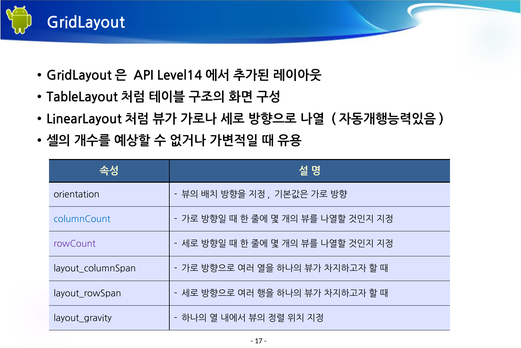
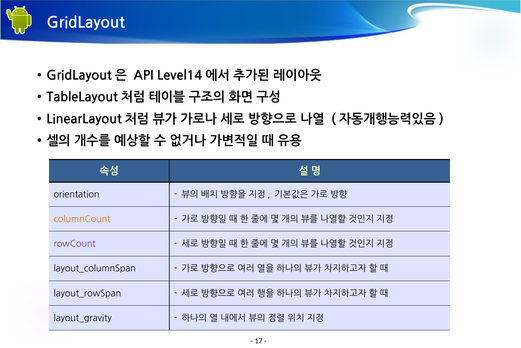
columnCount colour: blue -> orange (82, 219)
